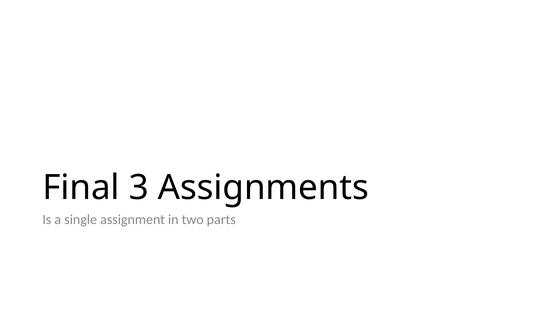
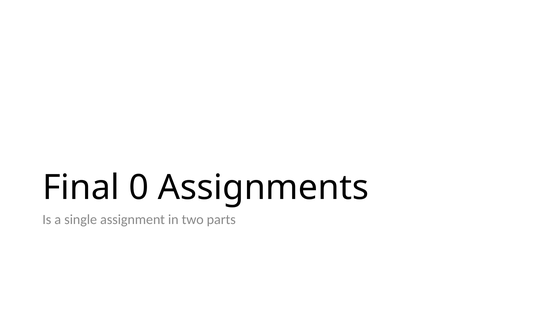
3: 3 -> 0 (139, 188)
